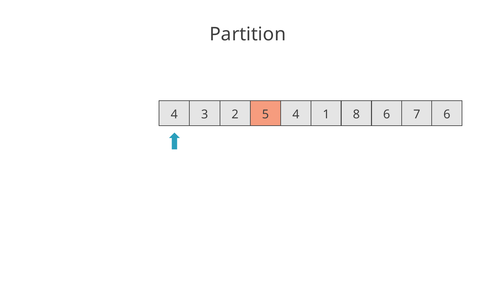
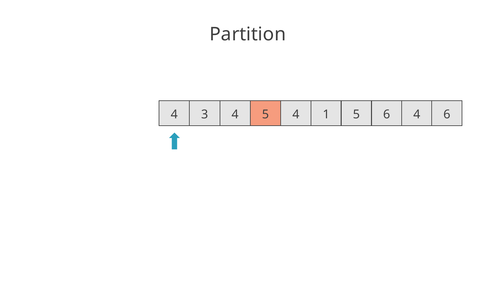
3 2: 2 -> 4 (235, 114)
1 8: 8 -> 5 (356, 114)
6 7: 7 -> 4 (417, 114)
